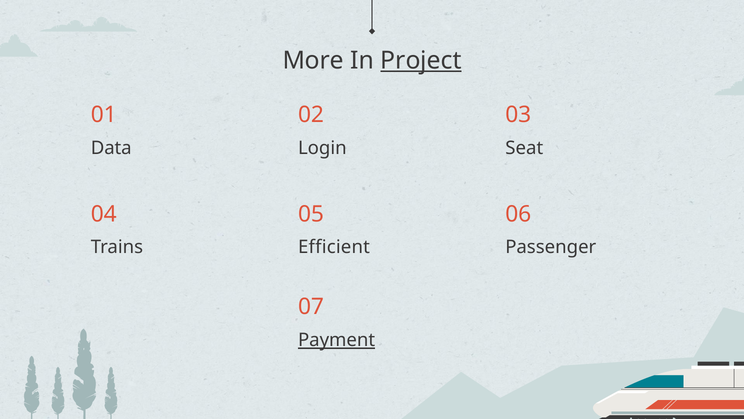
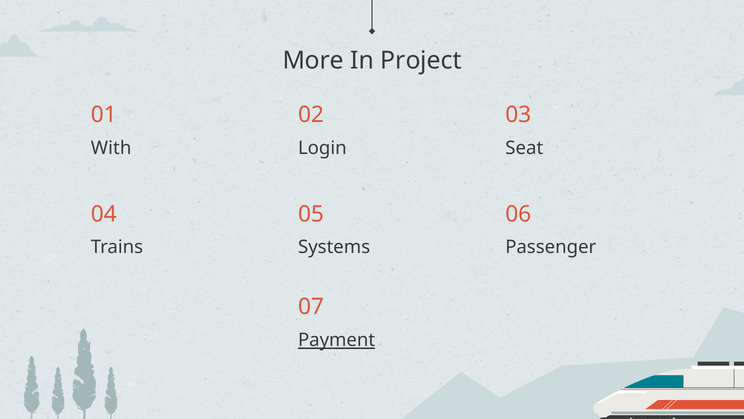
Project underline: present -> none (421, 60)
Data: Data -> With (111, 148)
Efficient: Efficient -> Systems (334, 247)
